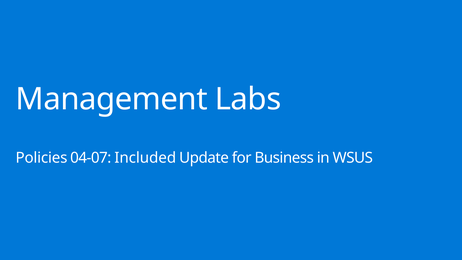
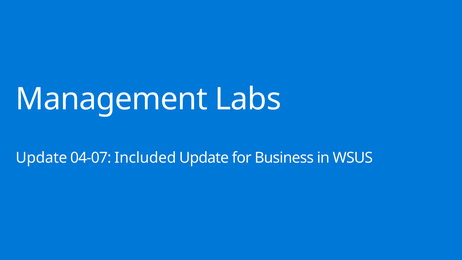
Policies: Policies -> Update (41, 158)
